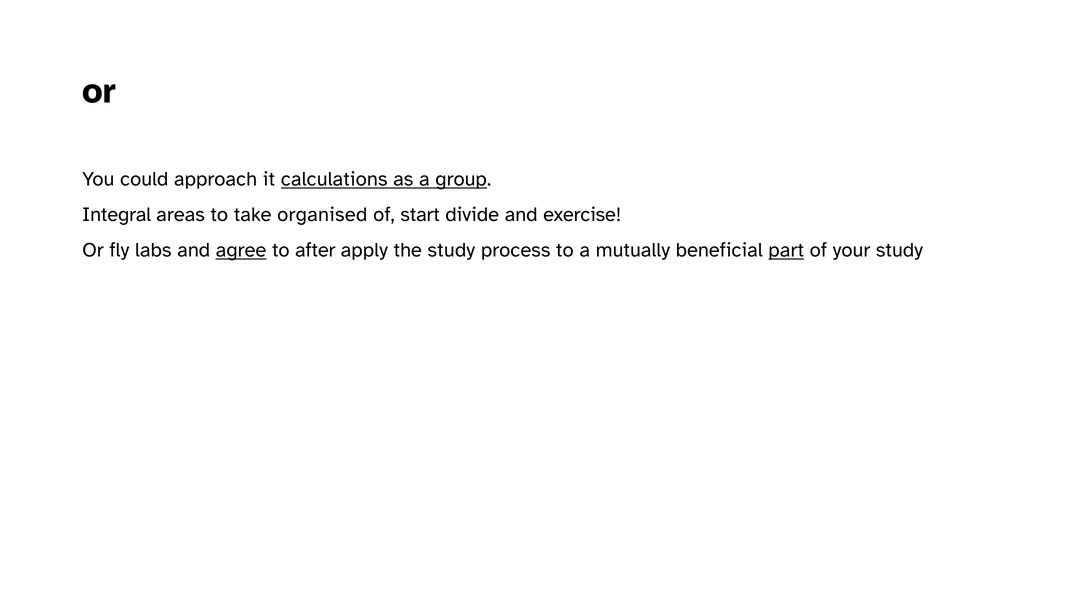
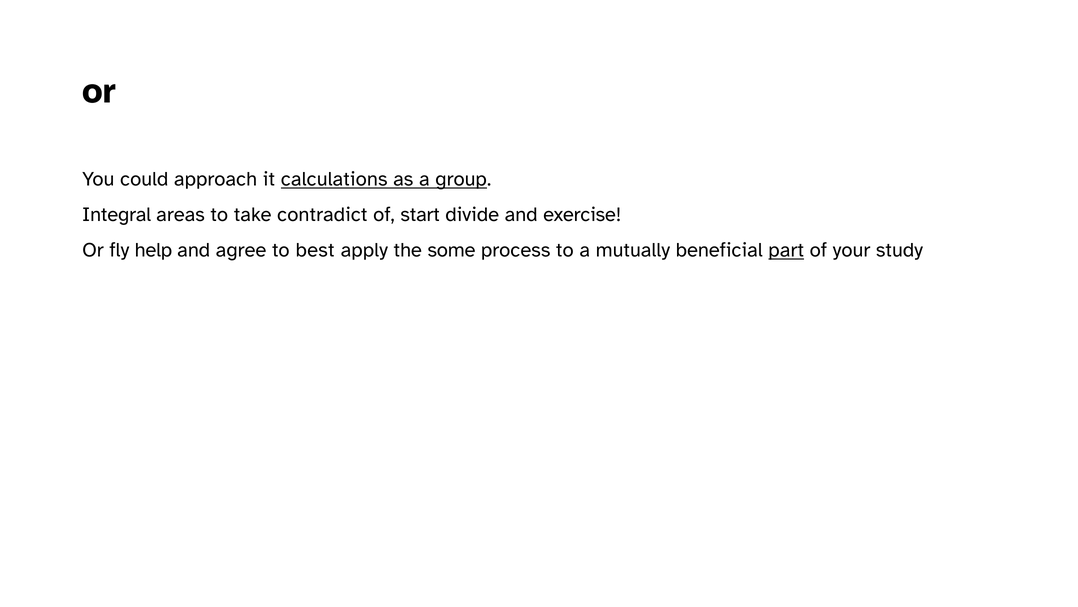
organised: organised -> contradict (322, 214)
labs: labs -> help (153, 250)
agree underline: present -> none (241, 250)
after: after -> best (315, 250)
the study: study -> some (452, 250)
